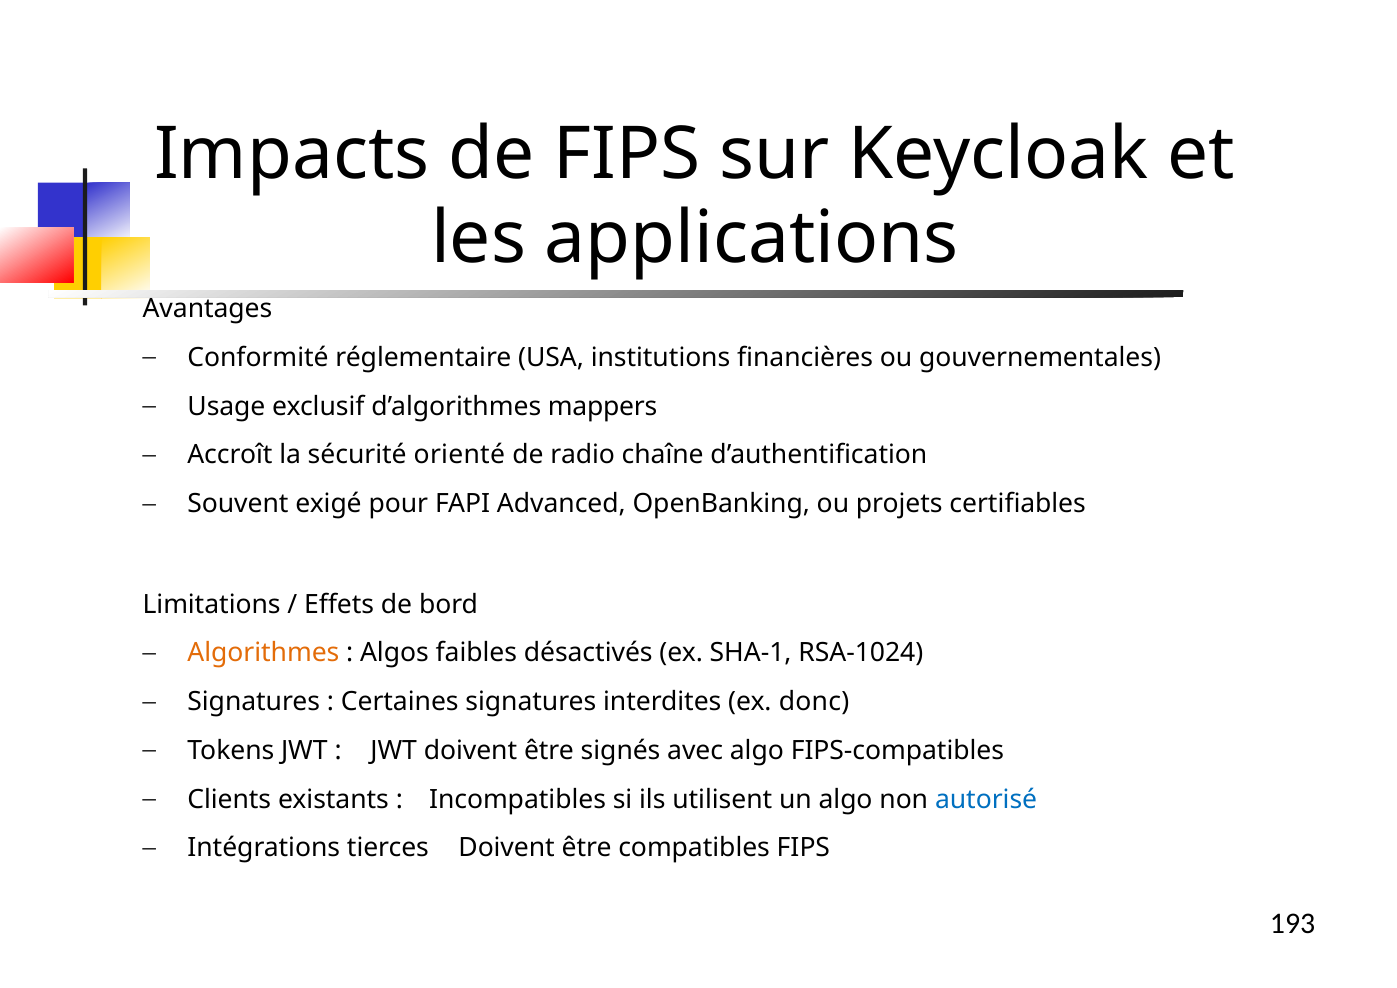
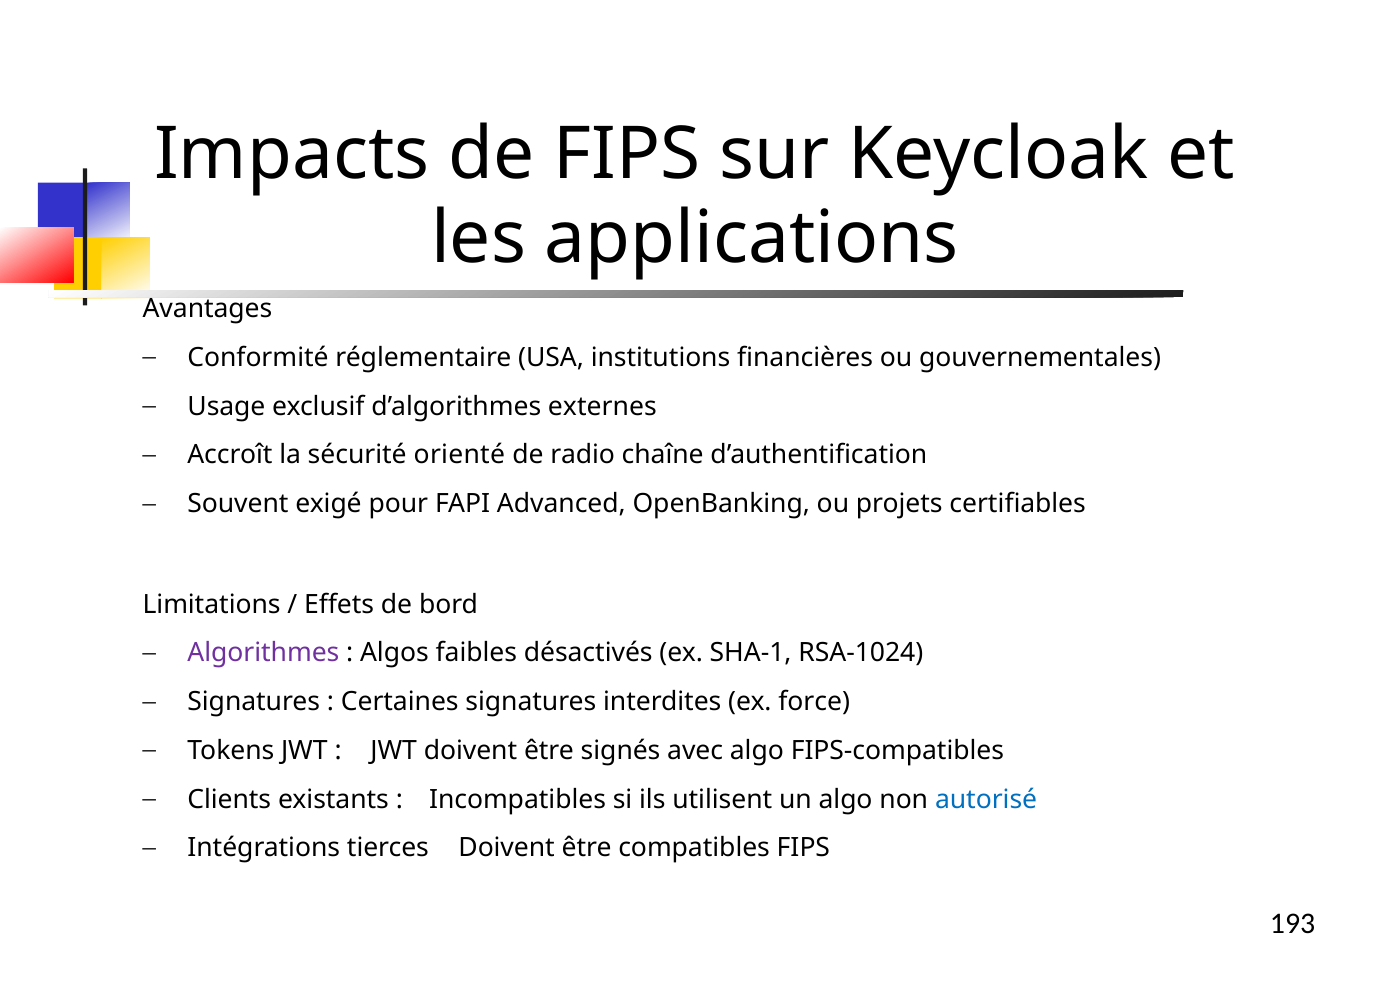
mappers: mappers -> externes (602, 406)
Algorithmes colour: orange -> purple (263, 653)
donc: donc -> force (814, 702)
